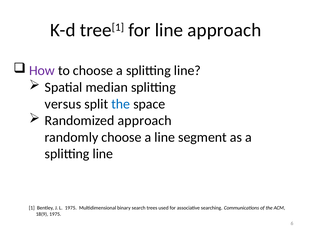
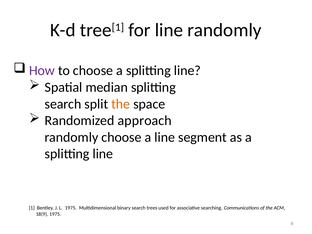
line approach: approach -> randomly (224, 30)
versus: versus -> search (63, 104)
the colour: blue -> orange (121, 104)
